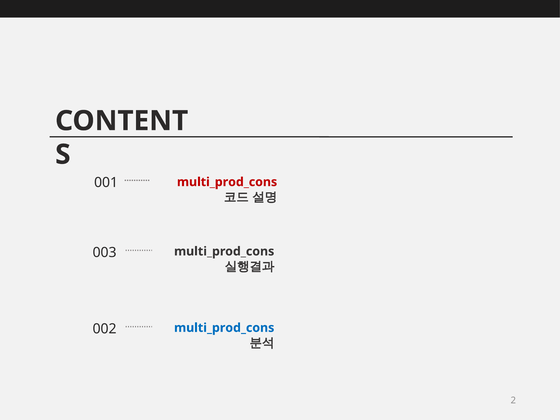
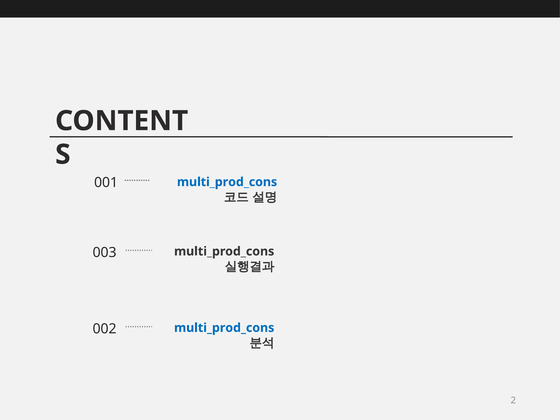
multi_prod_cons colour: red -> blue (227, 182)
